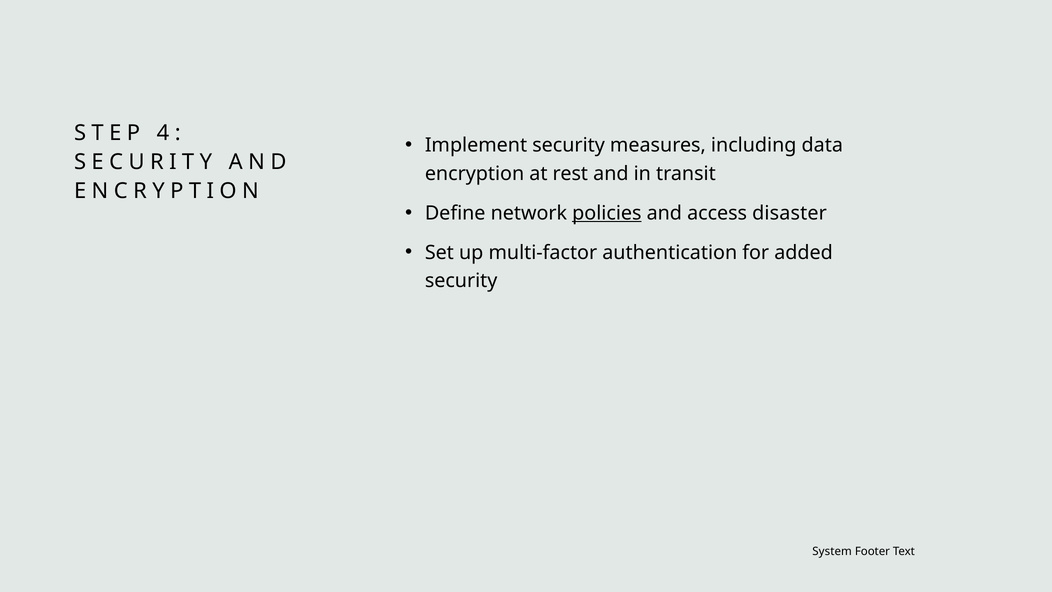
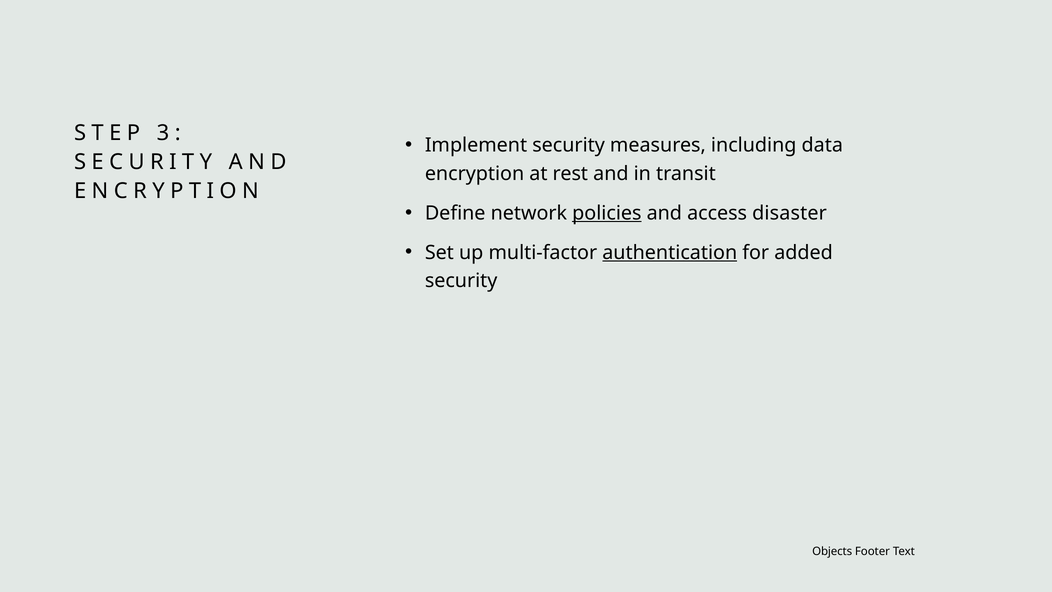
4: 4 -> 3 (163, 133)
authentication underline: none -> present (670, 252)
System: System -> Objects (832, 551)
